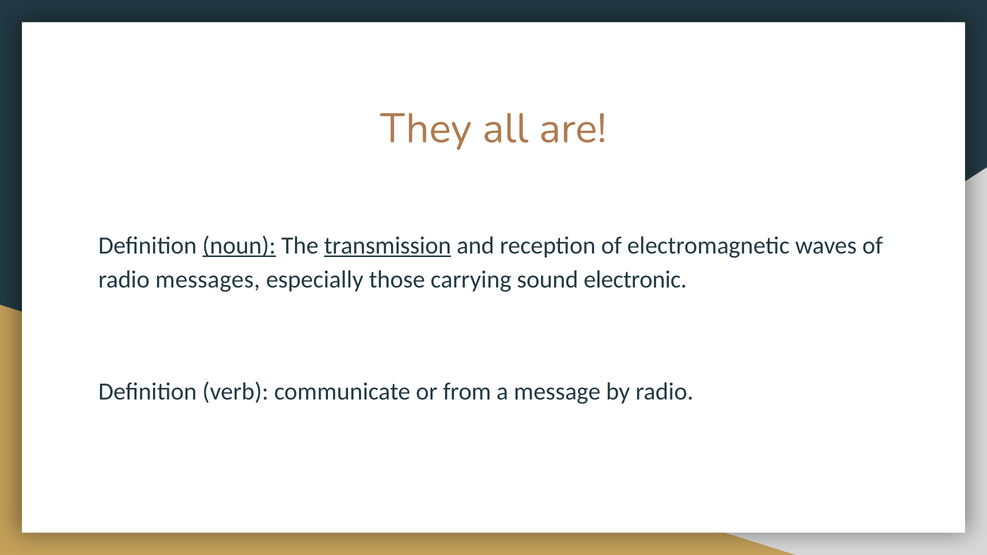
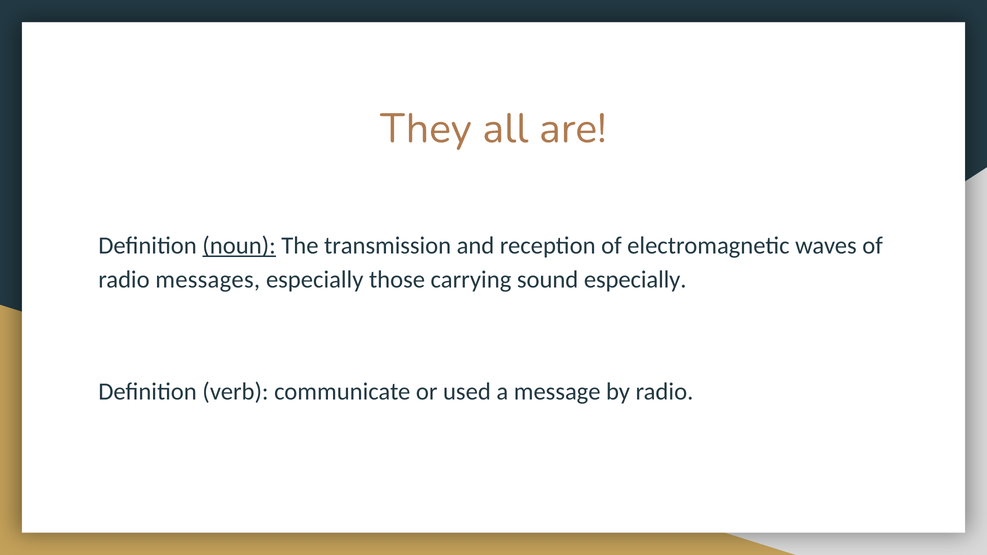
transmission underline: present -> none (388, 246)
sound electronic: electronic -> especially (635, 280)
from: from -> used (467, 392)
